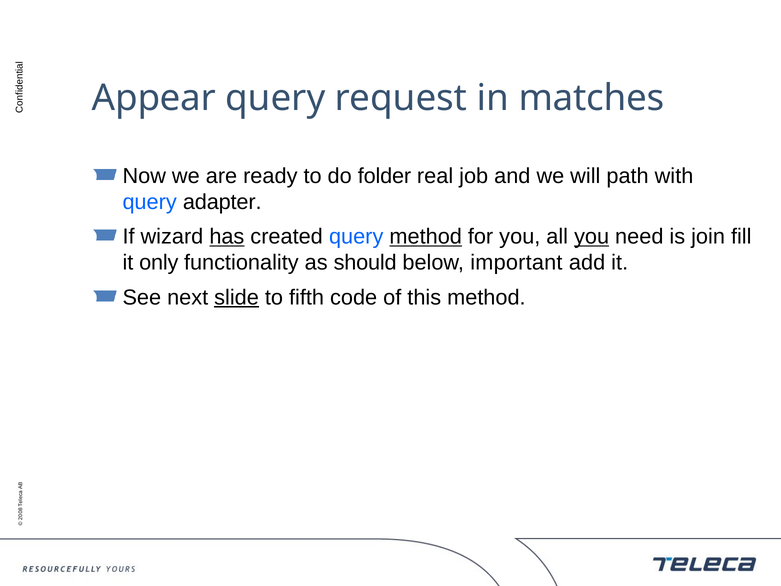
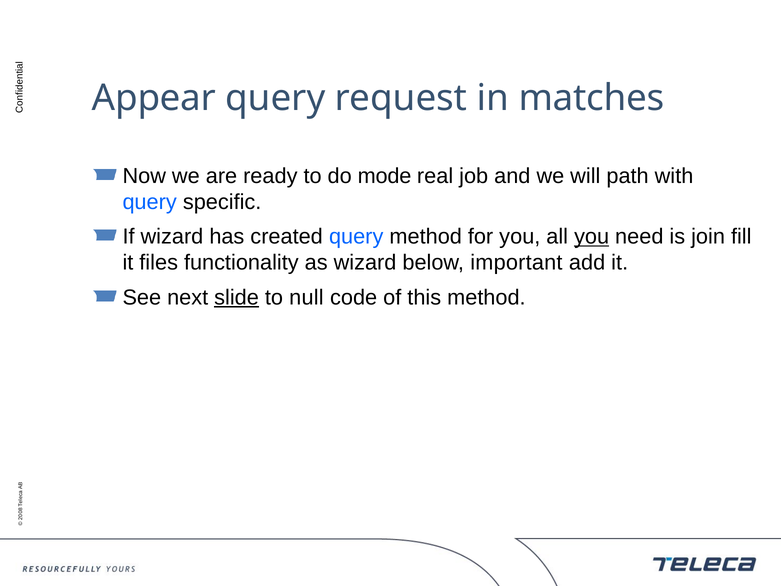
folder: folder -> mode (385, 176)
adapter: adapter -> specific (222, 202)
has underline: present -> none (227, 237)
method underline: present -> none (426, 237)
only: only -> files (159, 263)
as should: should -> wizard (365, 263)
fifth: fifth -> null (306, 297)
